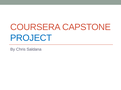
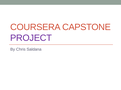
PROJECT colour: blue -> purple (31, 38)
